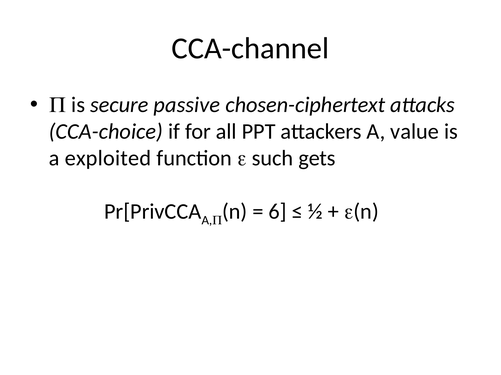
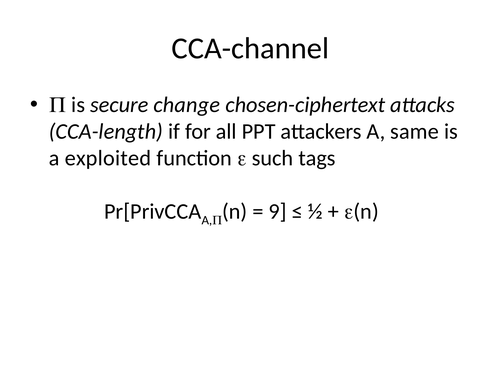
passive: passive -> change (187, 105)
CCA-choice: CCA-choice -> CCA-length (106, 132)
value: value -> same (415, 132)
gets: gets -> tags (317, 159)
6: 6 -> 9 (278, 212)
